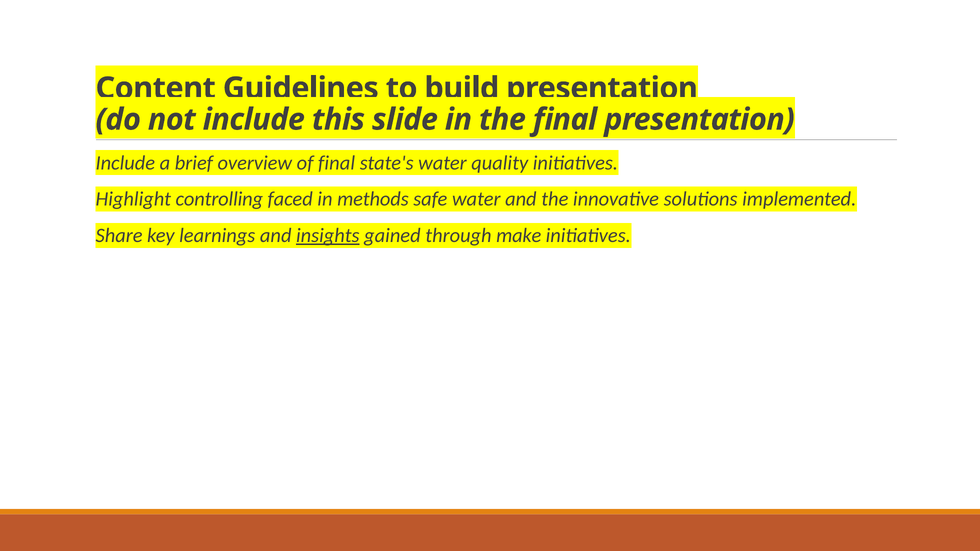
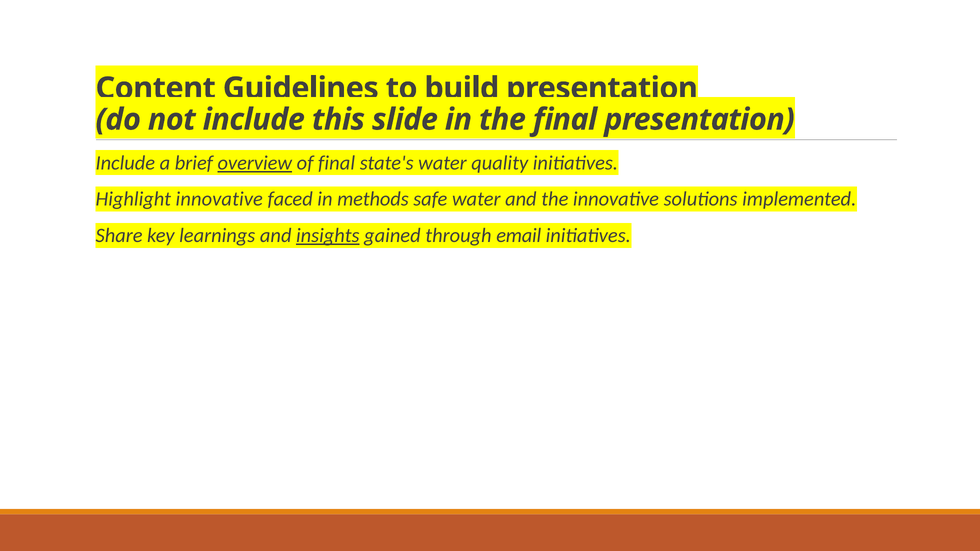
overview underline: none -> present (255, 163)
Highlight controlling: controlling -> innovative (219, 199)
make: make -> email (519, 236)
